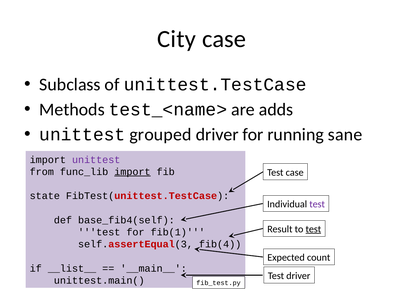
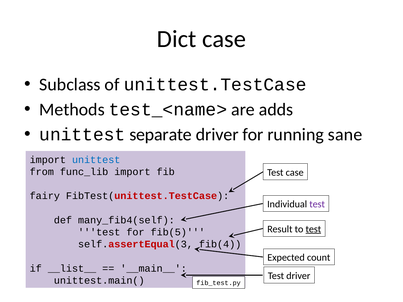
City: City -> Dict (177, 39)
grouped: grouped -> separate (161, 135)
unittest colour: purple -> blue (96, 160)
import underline: present -> none (132, 172)
state: state -> fairy (45, 196)
base_fib4(self: base_fib4(self -> many_fib4(self (126, 220)
fib(1: fib(1 -> fib(5 (178, 232)
